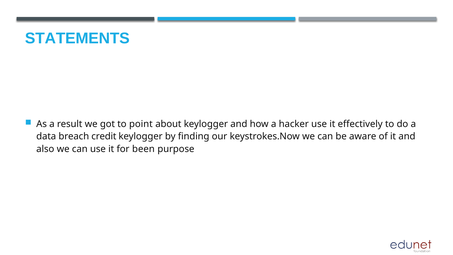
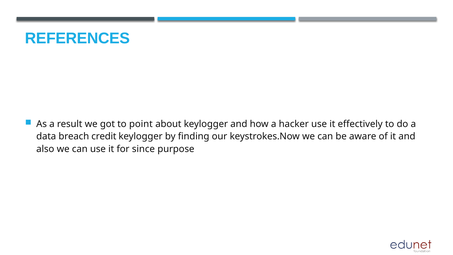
STATEMENTS: STATEMENTS -> REFERENCES (77, 38)
been: been -> since (143, 149)
